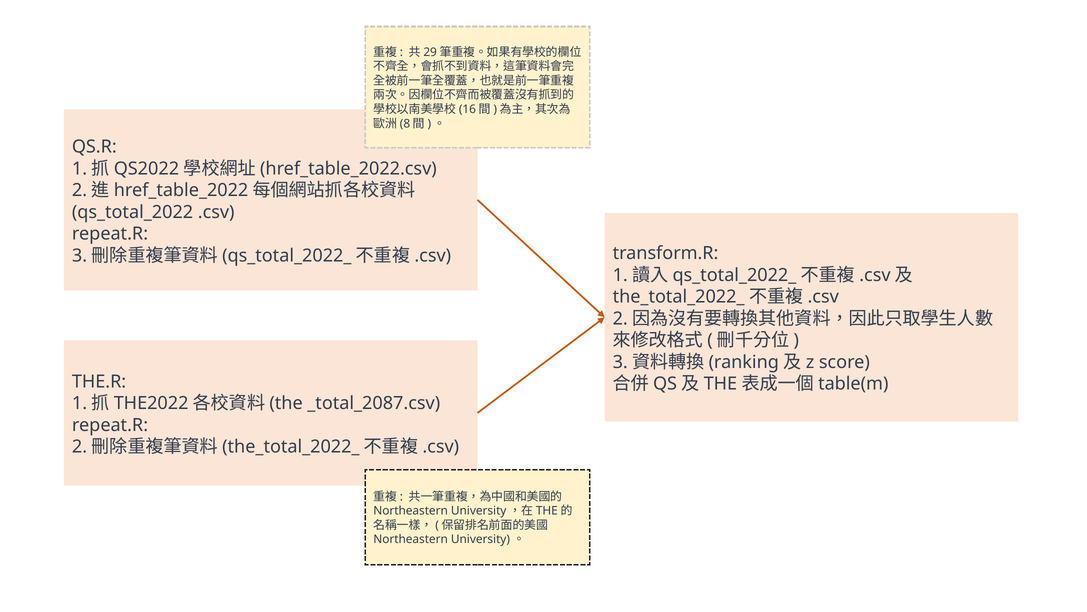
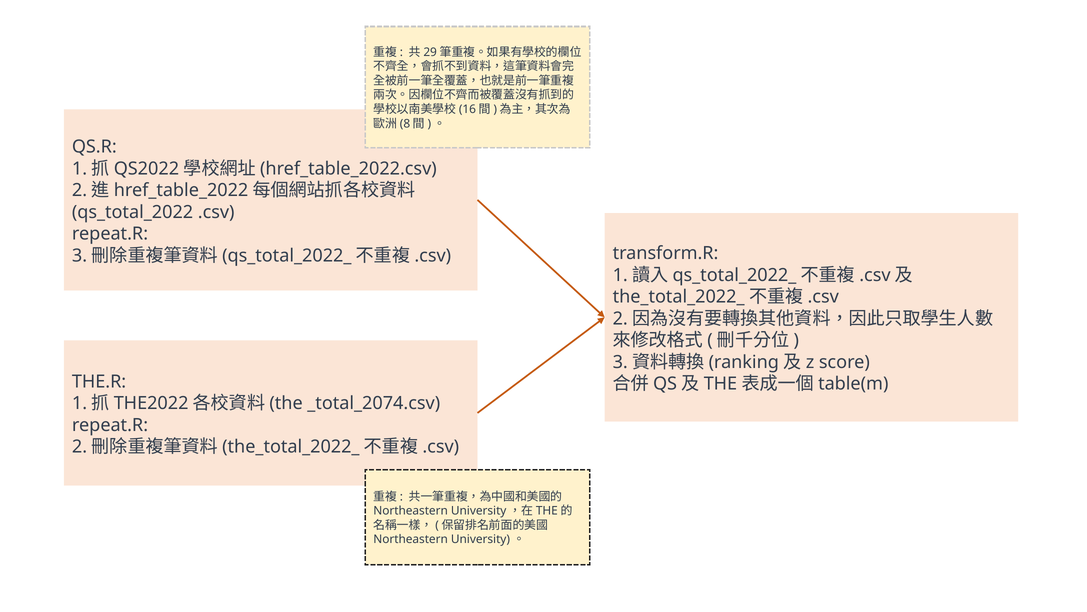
_total_2087.csv: _total_2087.csv -> _total_2074.csv (374, 403)
